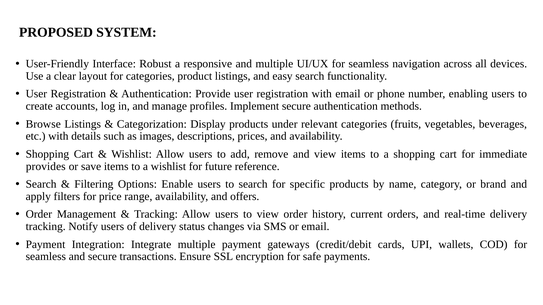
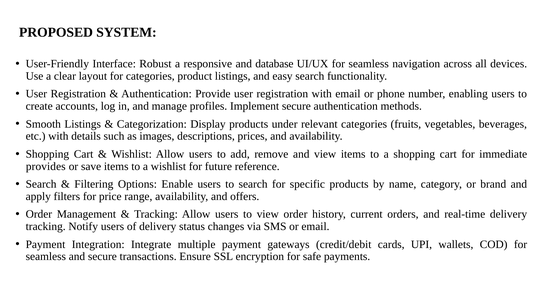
and multiple: multiple -> database (274, 64)
Browse: Browse -> Smooth (43, 124)
